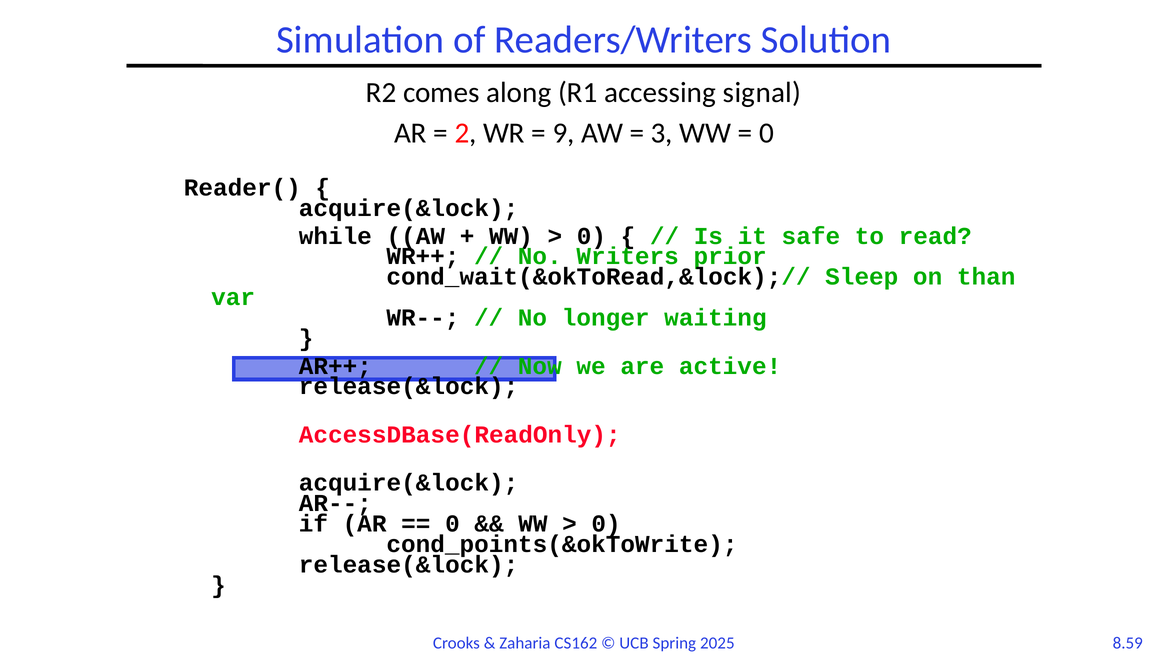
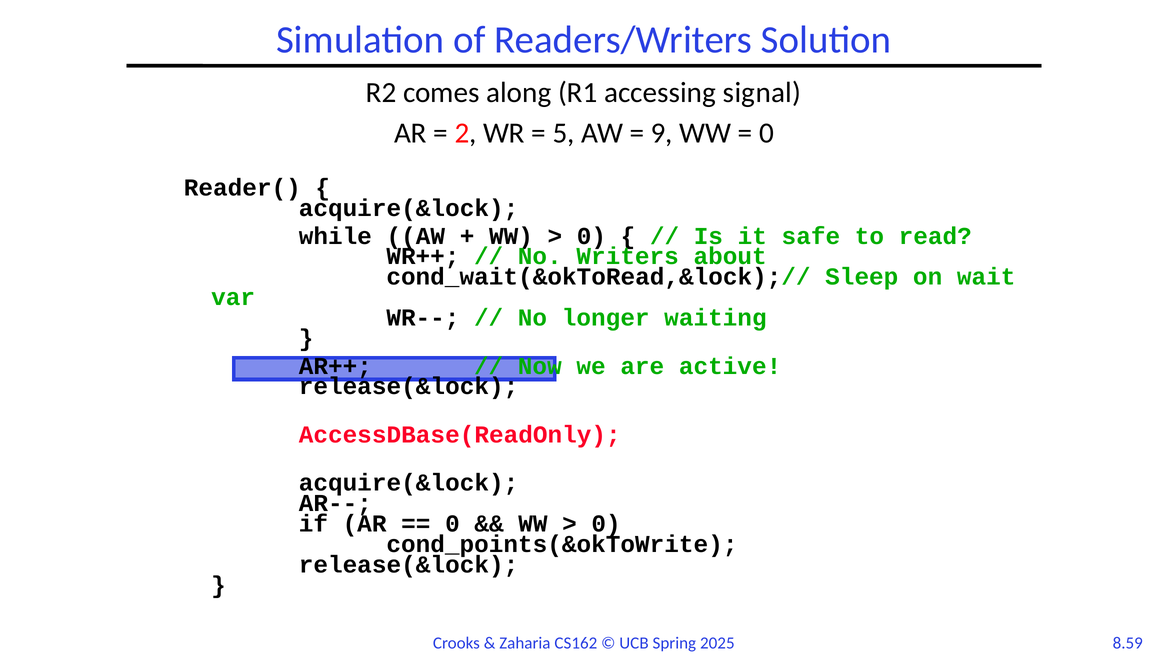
9: 9 -> 5 (564, 133)
3: 3 -> 9 (662, 133)
prior: prior -> about (730, 256)
than: than -> wait (986, 277)
